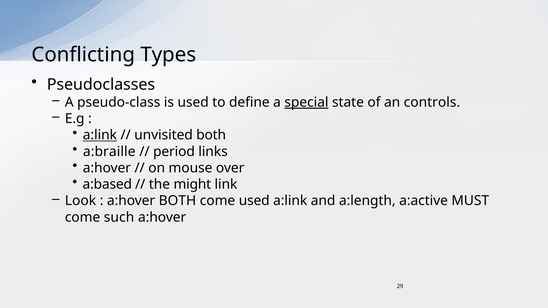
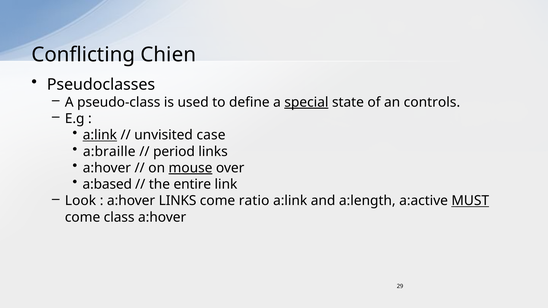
Types: Types -> Chien (168, 55)
unvisited both: both -> case (211, 135)
mouse underline: none -> present (191, 168)
might: might -> entire (192, 185)
a:hover BOTH: BOTH -> LINKS (178, 201)
come used: used -> ratio (254, 201)
MUST underline: none -> present (470, 201)
such: such -> class (119, 217)
